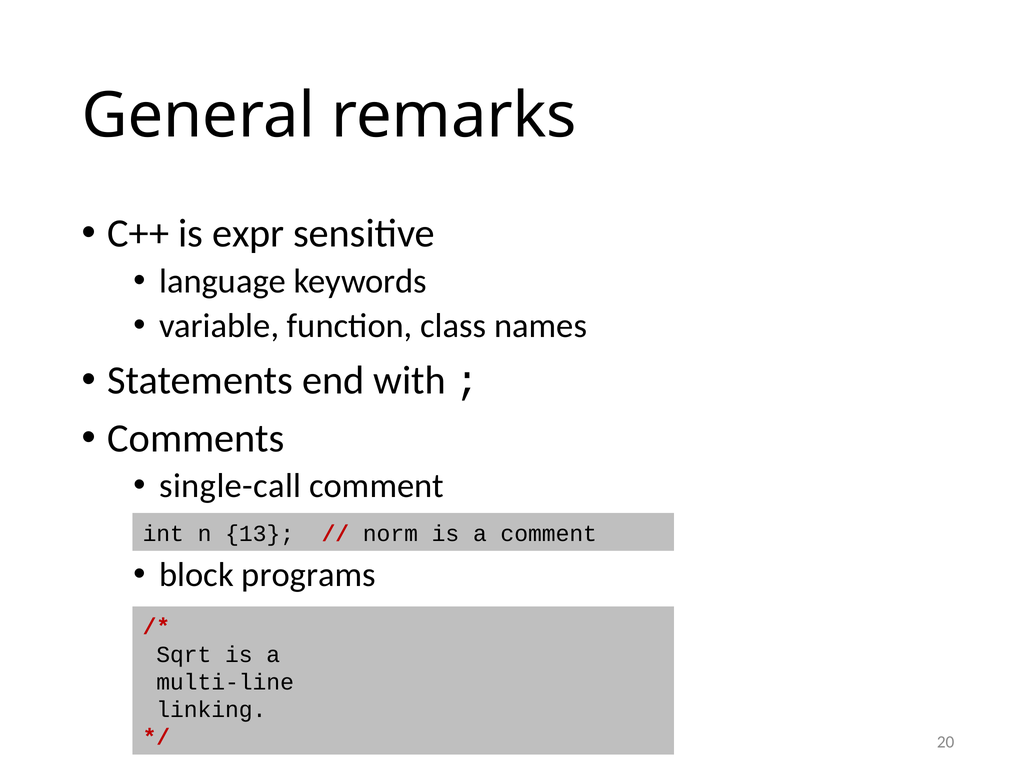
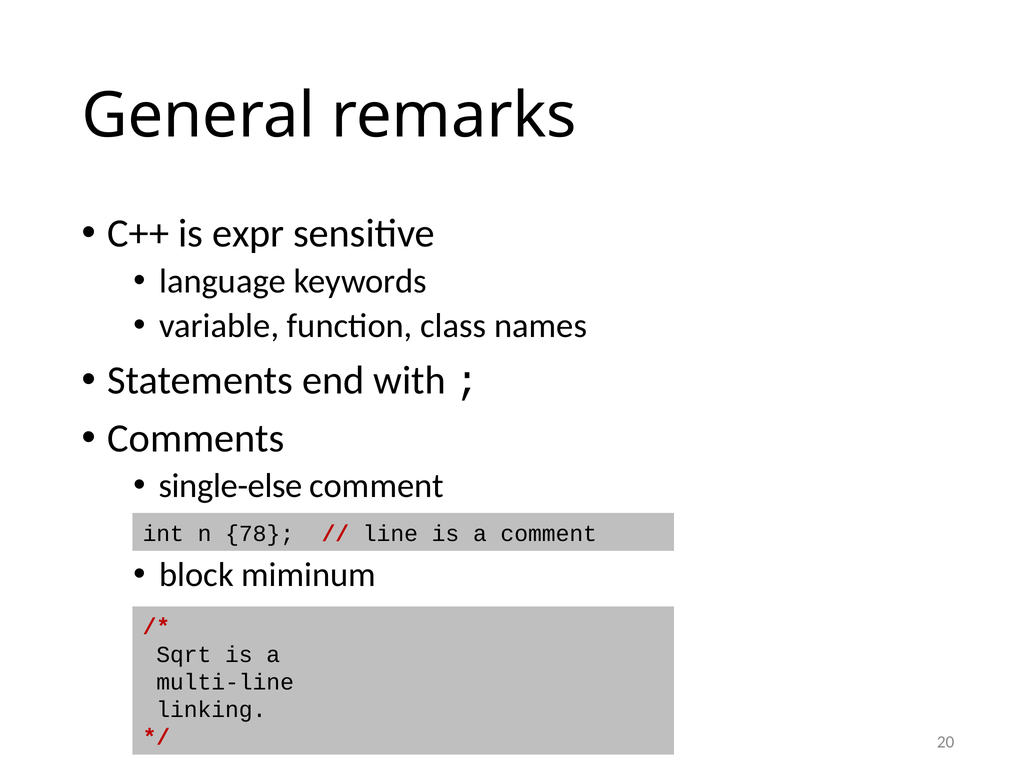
single-call: single-call -> single-else (231, 486)
13: 13 -> 78 (260, 533)
norm: norm -> line (390, 533)
programs: programs -> miminum (309, 575)
